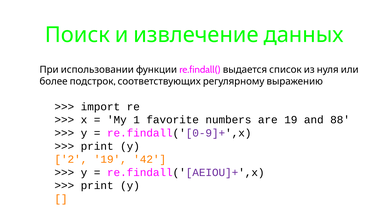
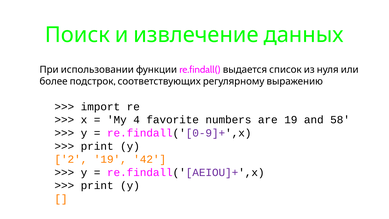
1: 1 -> 4 (137, 120)
88: 88 -> 58 (340, 120)
